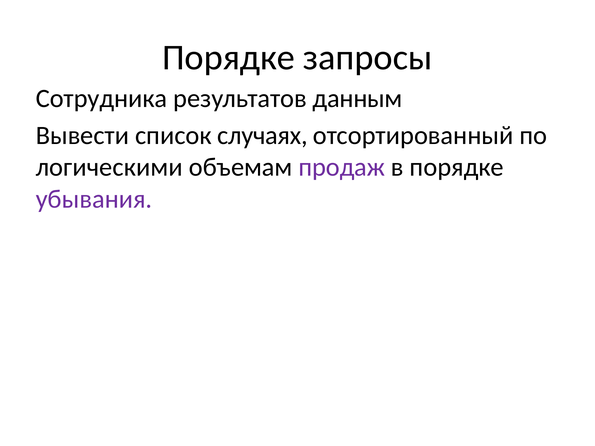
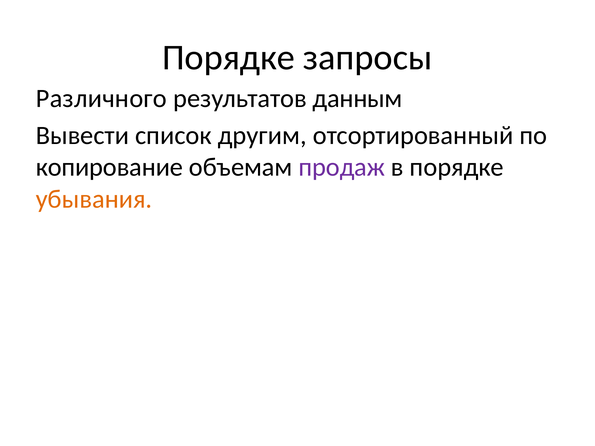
Сотрудника: Сотрудника -> Различного (101, 99)
случаях: случаях -> другим (262, 136)
логическими: логическими -> копирование (109, 167)
убывания colour: purple -> orange (94, 199)
